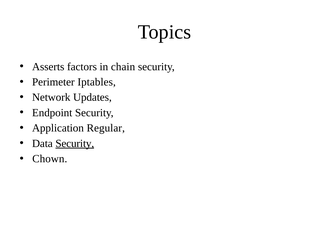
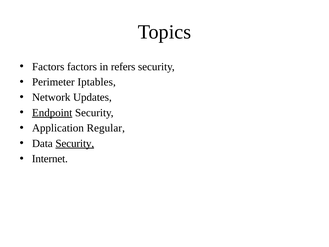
Asserts: Asserts -> Factors (48, 67)
chain: chain -> refers (123, 67)
Endpoint underline: none -> present (52, 113)
Chown: Chown -> Internet (50, 159)
